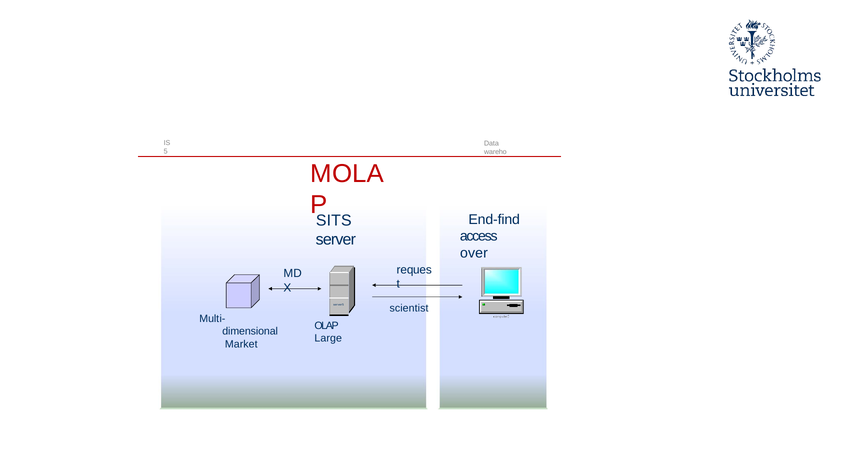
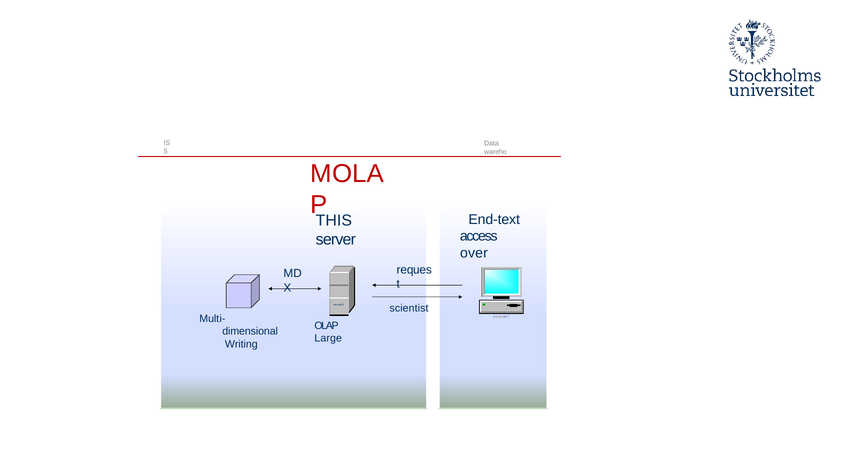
End-find: End-find -> End-text (494, 219)
SITS: SITS -> THIS (334, 220)
Market: Market -> Writing (241, 344)
